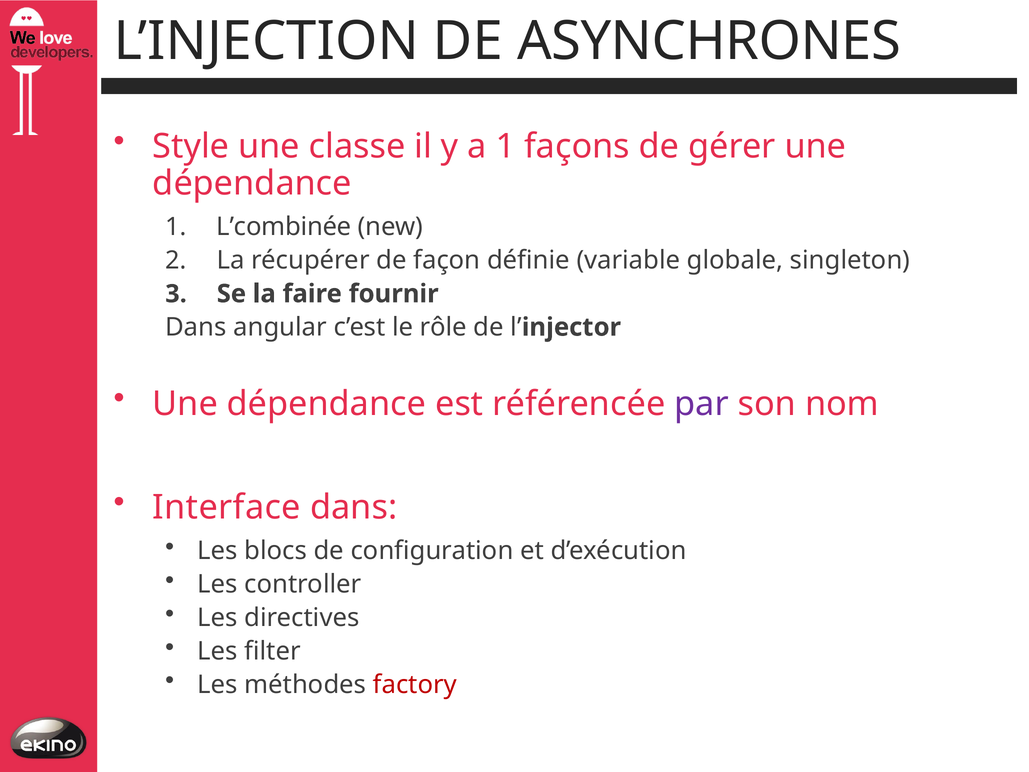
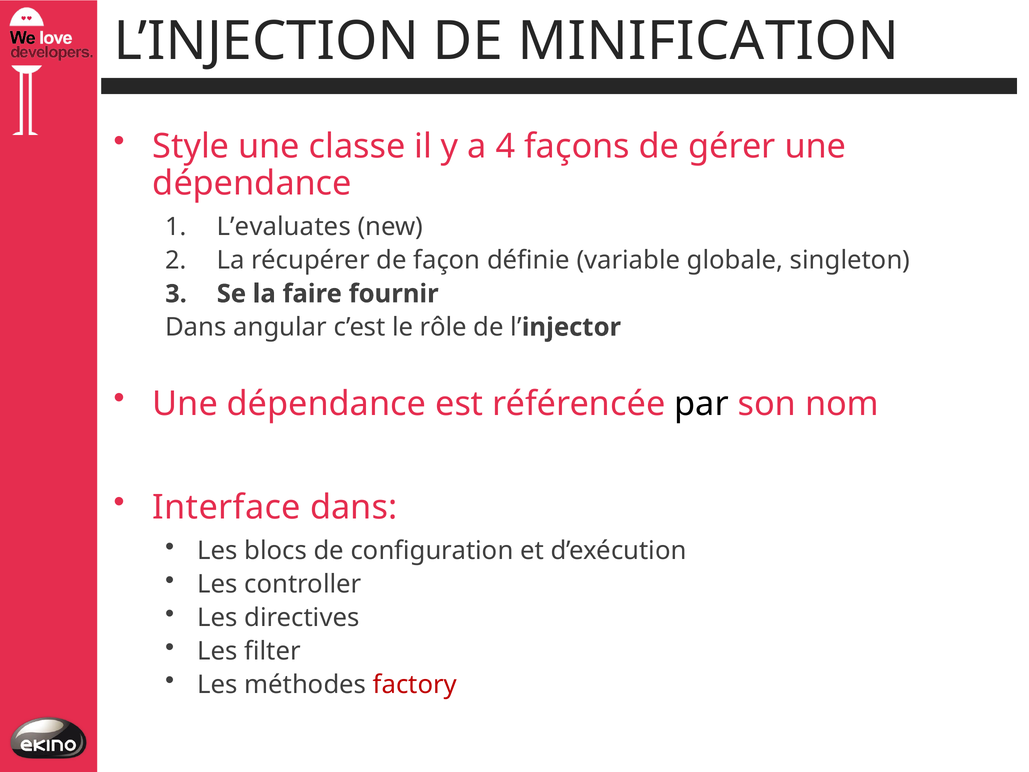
ASYNCHRONES: ASYNCHRONES -> MINIFICATION (708, 41)
a 1: 1 -> 4 (505, 147)
L’combinée: L’combinée -> L’evaluates (284, 227)
par colour: purple -> black (701, 404)
